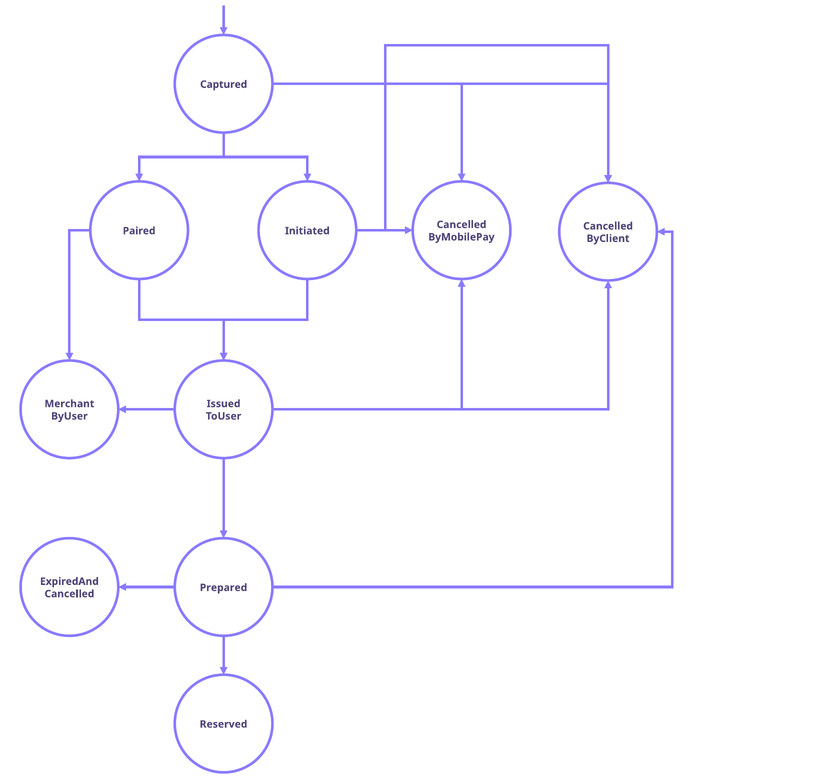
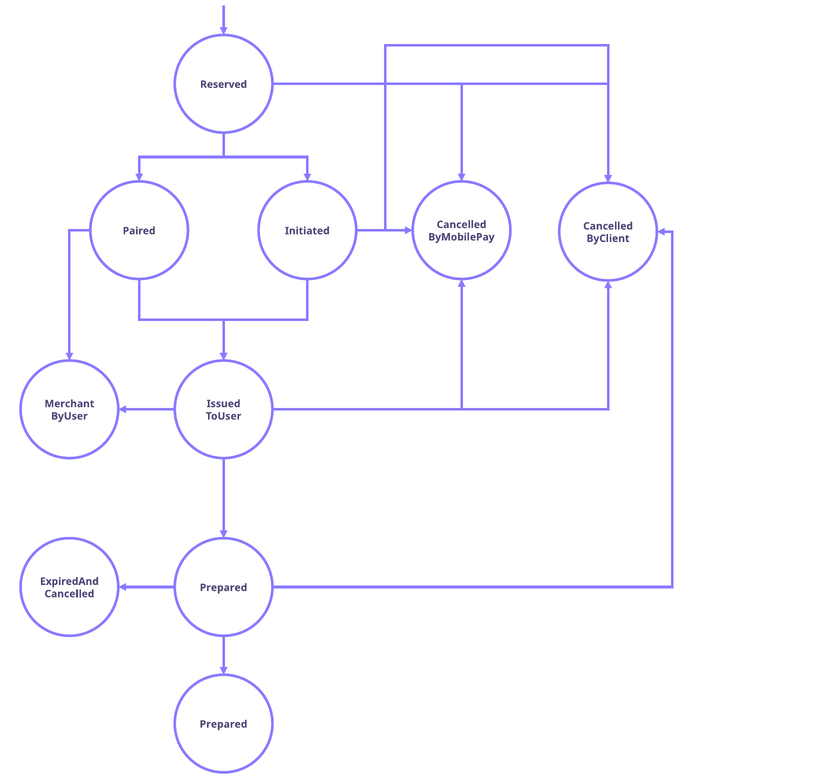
Captured: Captured -> Reserved (224, 85)
Reserved: Reserved -> Prepared (224, 725)
